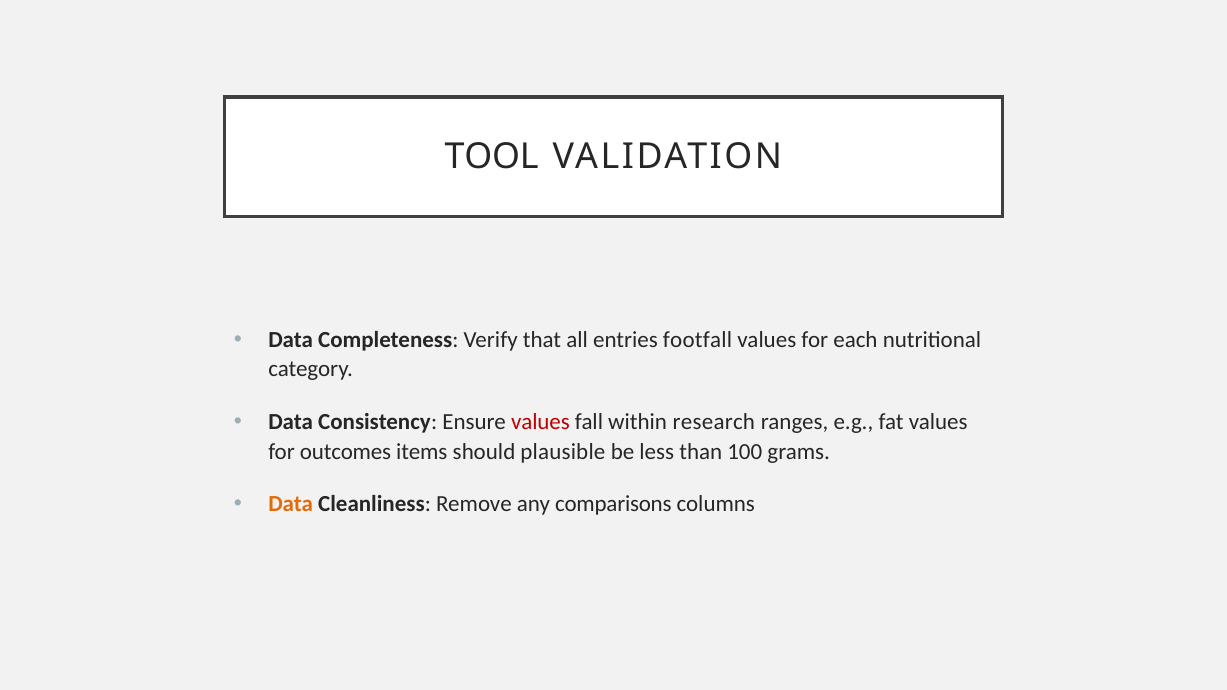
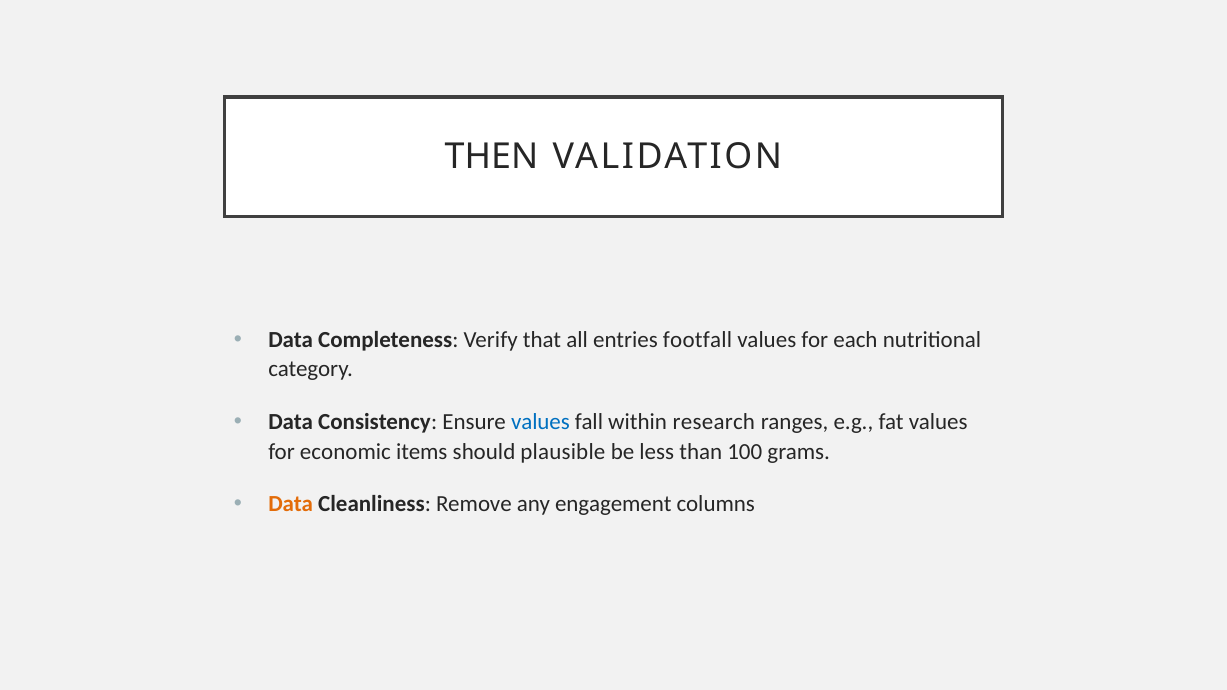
TOOL: TOOL -> THEN (492, 157)
values colour: red -> blue (540, 422)
outcomes: outcomes -> economic (345, 452)
comparisons: comparisons -> engagement (613, 504)
